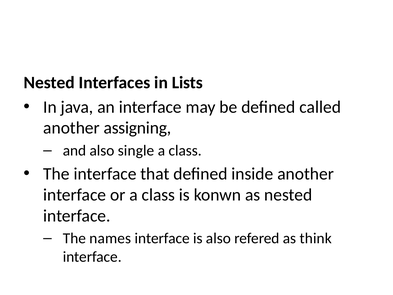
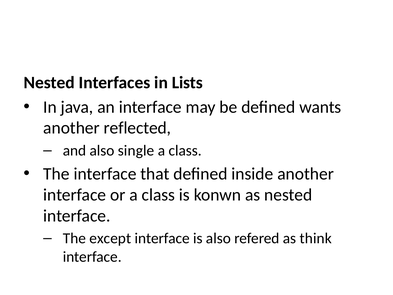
called: called -> wants (320, 107)
assigning: assigning -> reflected (137, 128)
names: names -> except (110, 238)
